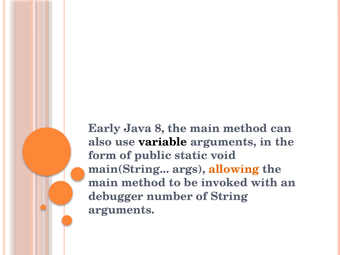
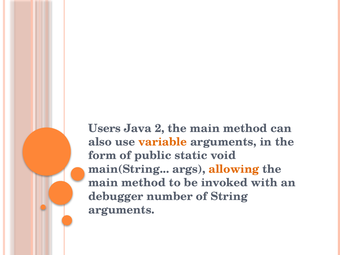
Early: Early -> Users (105, 128)
8: 8 -> 2 (160, 128)
variable colour: black -> orange (163, 142)
